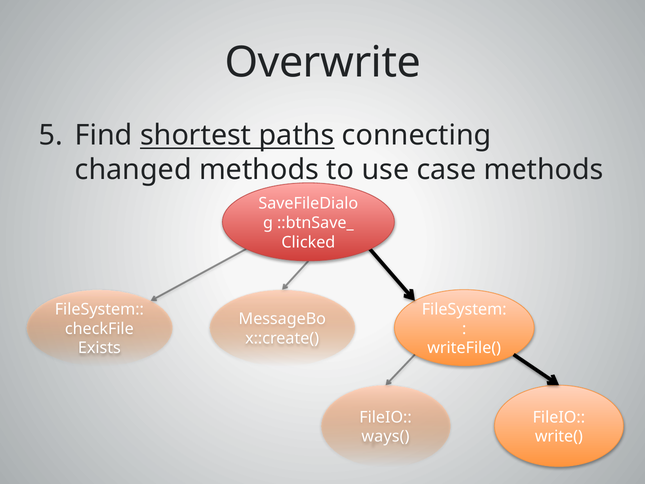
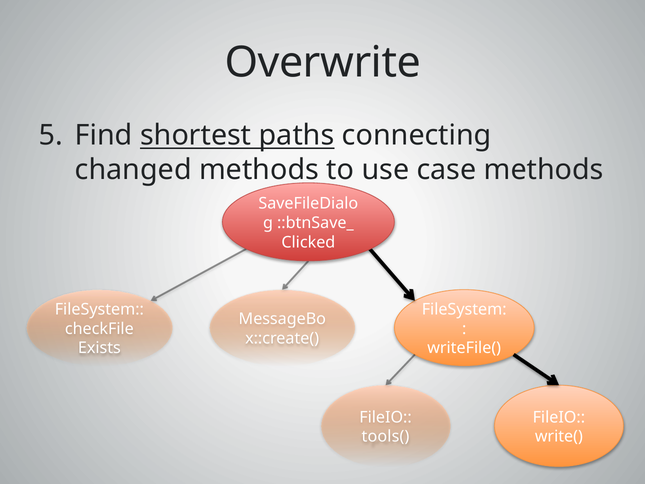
ways(: ways( -> tools( (385, 436)
